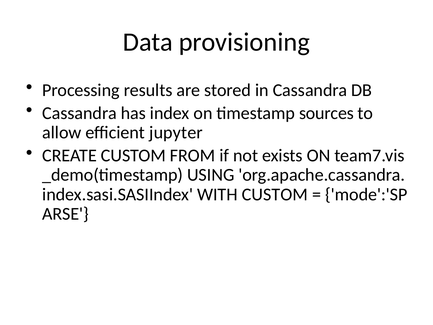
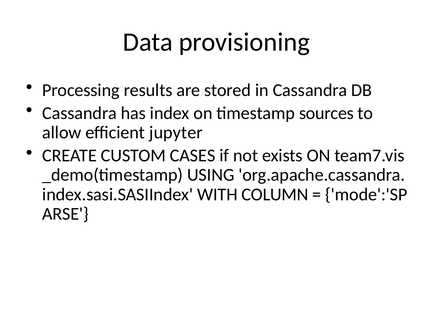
FROM: FROM -> CASES (193, 155)
WITH CUSTOM: CUSTOM -> COLUMN (275, 194)
